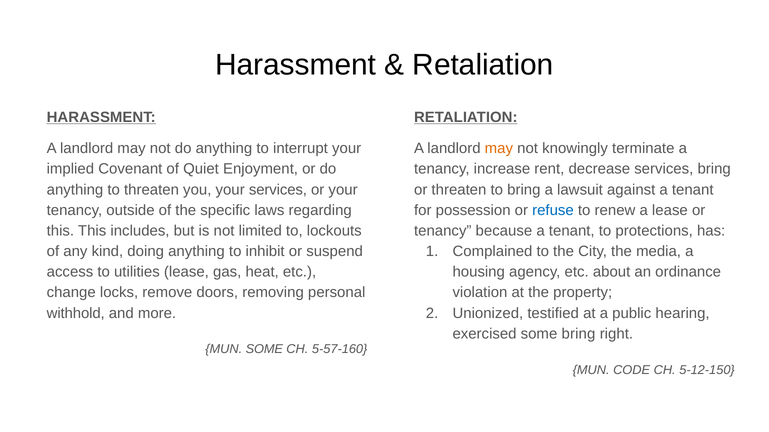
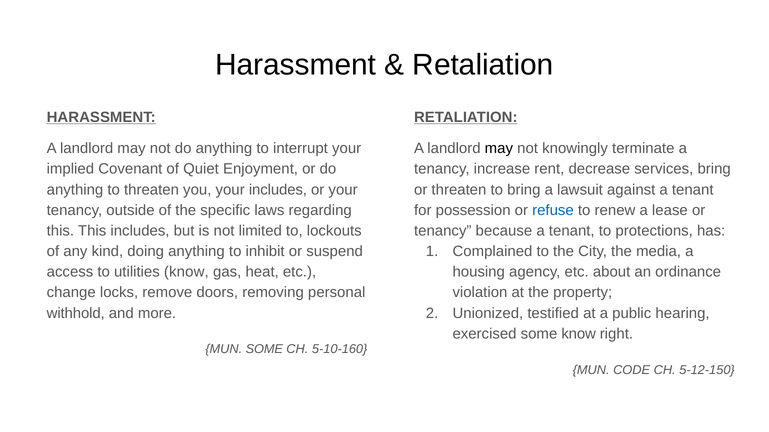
may colour: orange -> black (499, 149)
your services: services -> includes (278, 190)
utilities lease: lease -> know (186, 272)
some bring: bring -> know (579, 334)
5-57-160: 5-57-160 -> 5-10-160 (340, 349)
